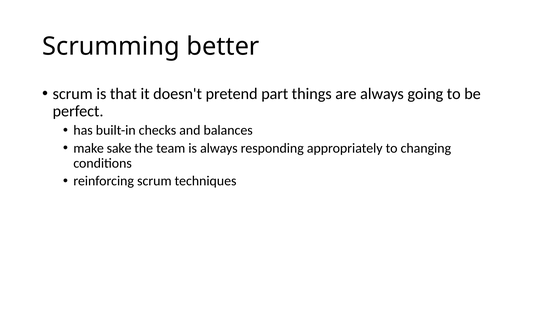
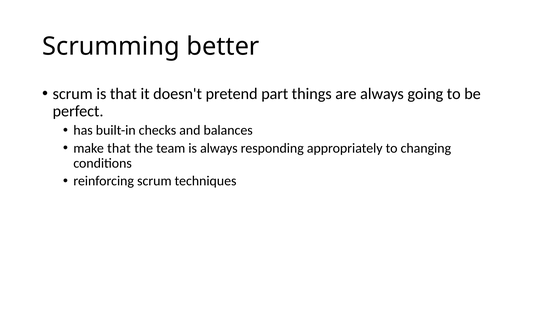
make sake: sake -> that (119, 148)
